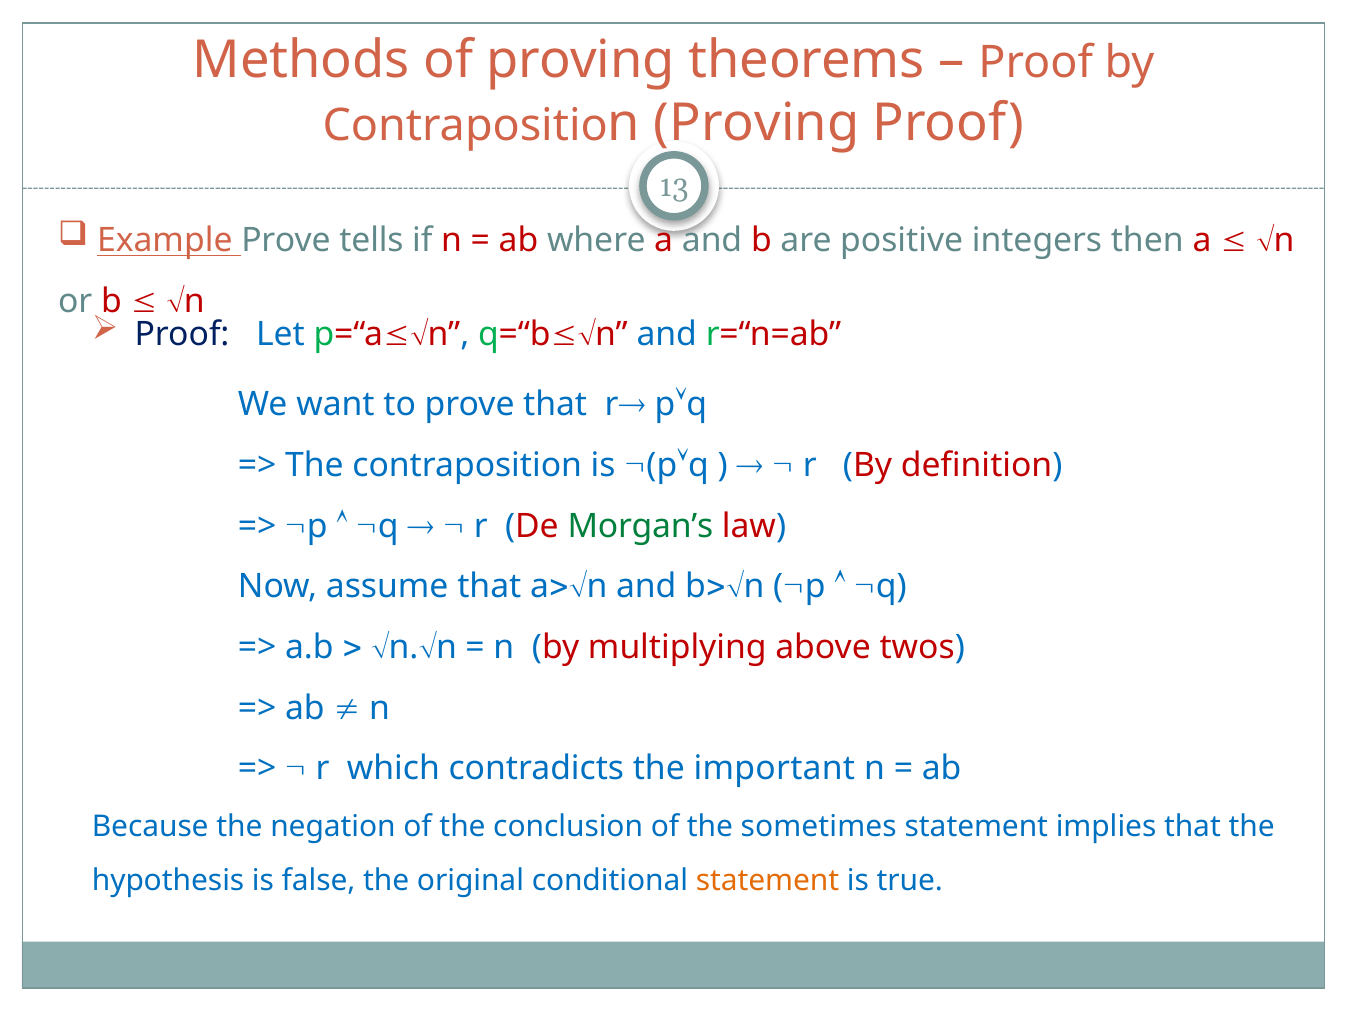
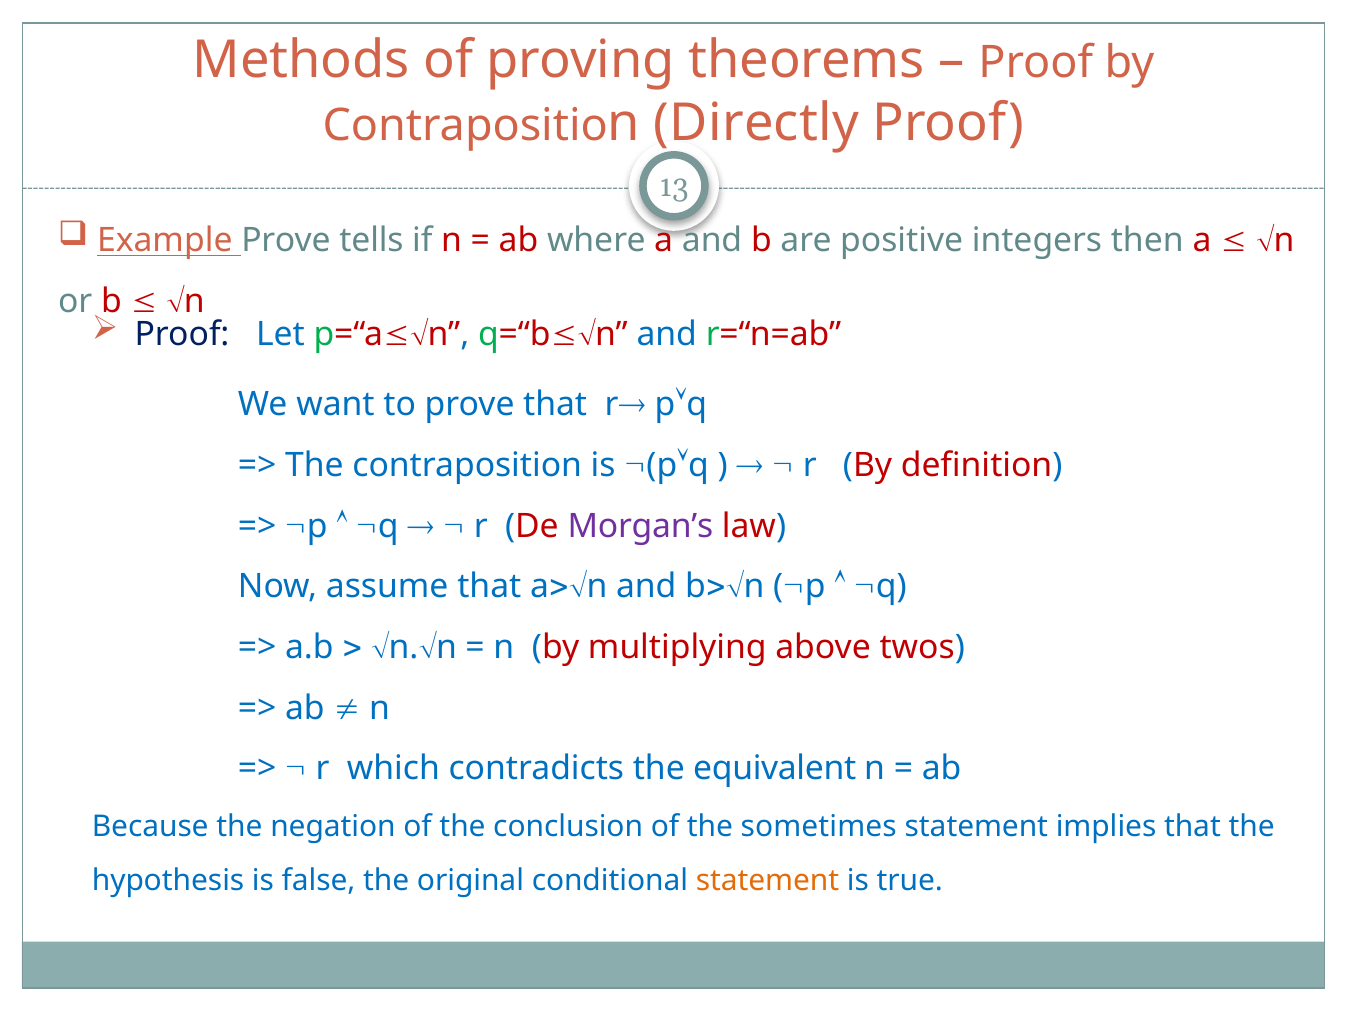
n Proving: Proving -> Directly (756, 123)
Morgan’s colour: green -> purple (640, 526)
important: important -> equivalent (775, 769)
